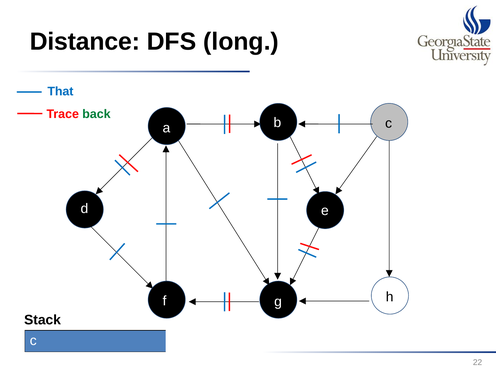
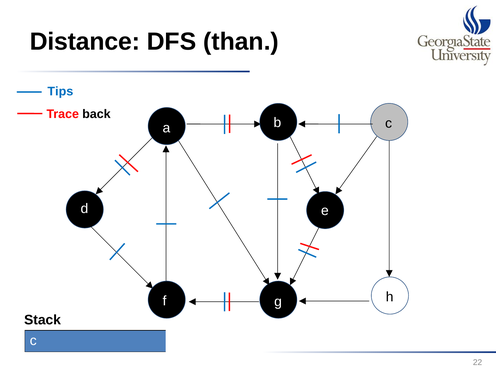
long: long -> than (241, 42)
That: That -> Tips (60, 91)
back colour: green -> black (96, 114)
